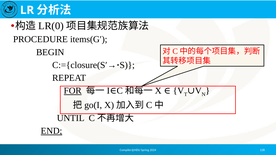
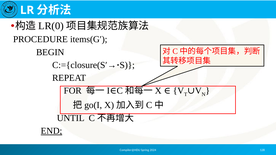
FOR underline: present -> none (73, 91)
